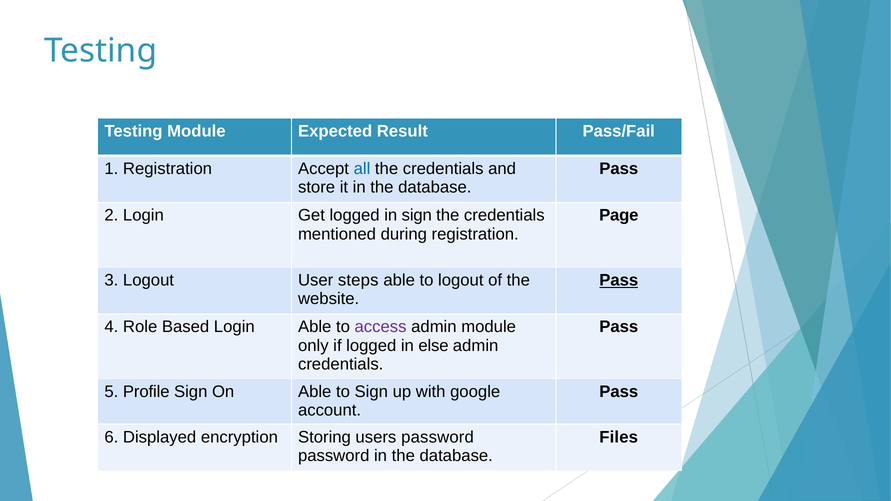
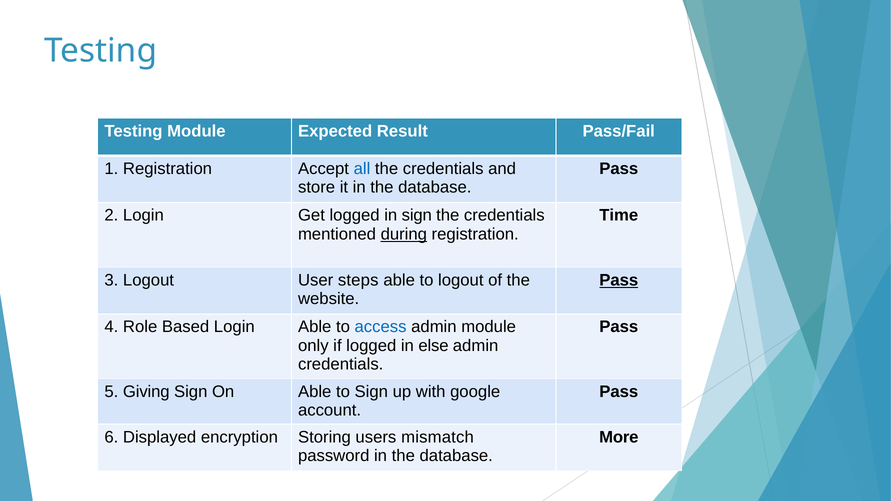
Page: Page -> Time (619, 216)
during underline: none -> present (404, 234)
access colour: purple -> blue (381, 327)
Profile: Profile -> Giving (146, 392)
users password: password -> mismatch (438, 437)
Files: Files -> More (619, 437)
